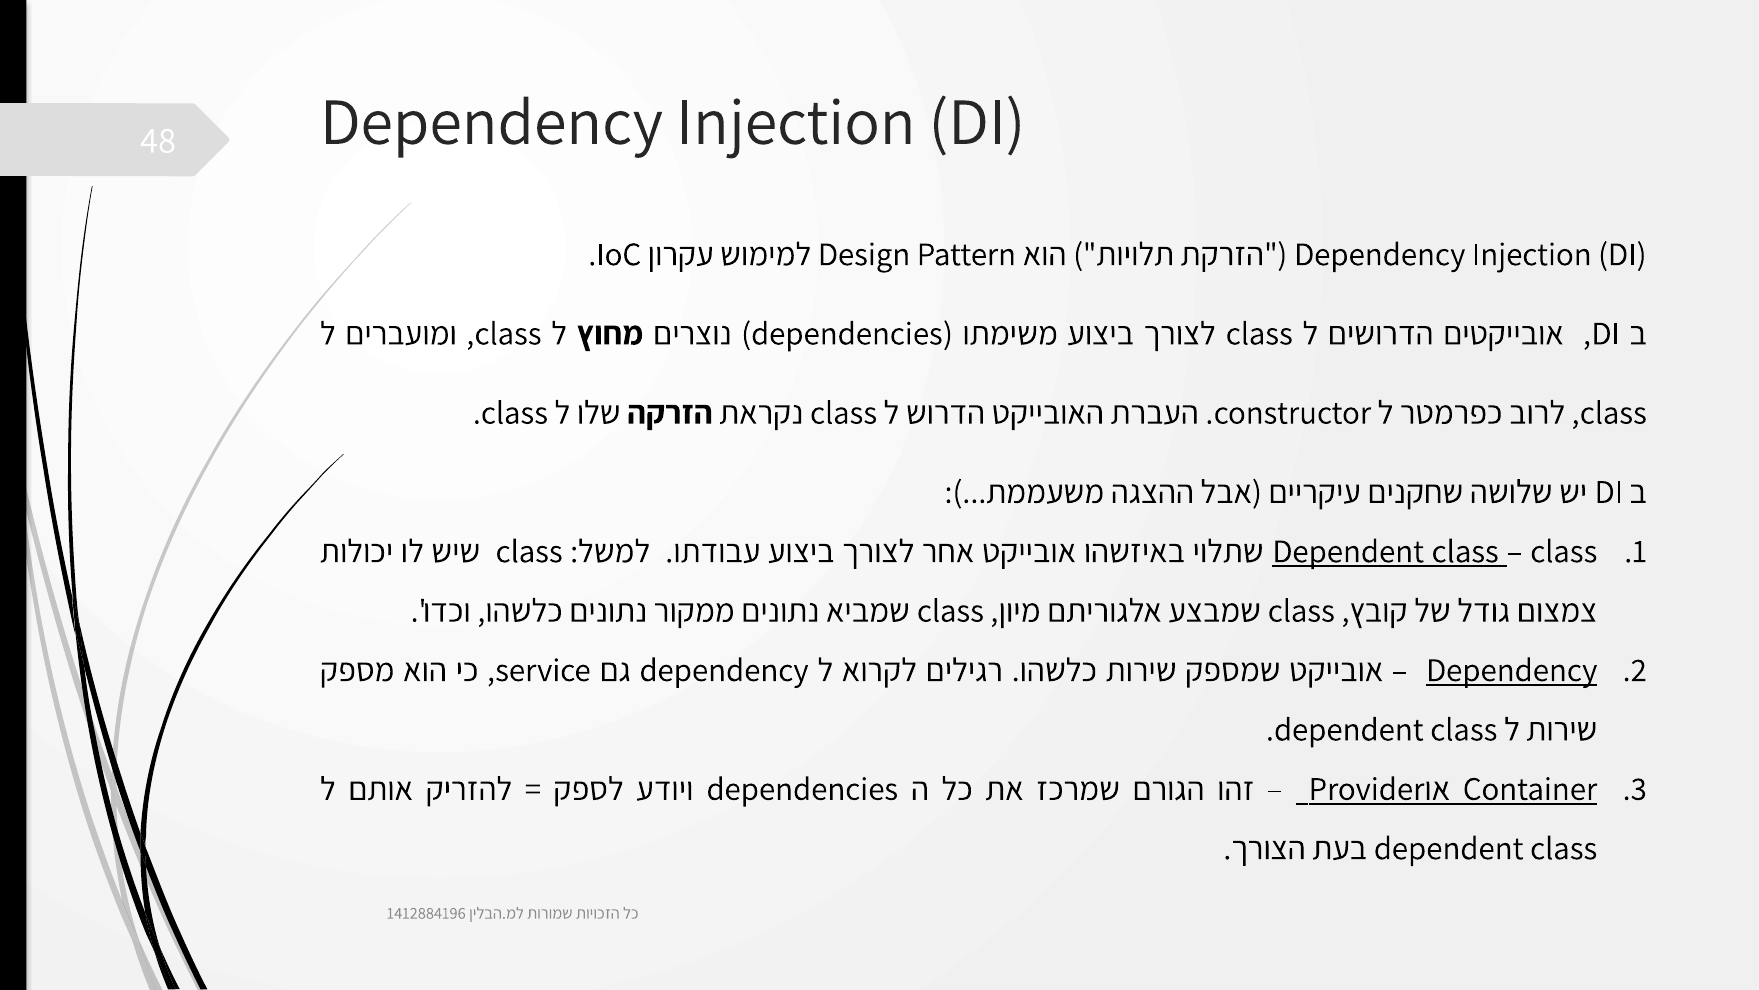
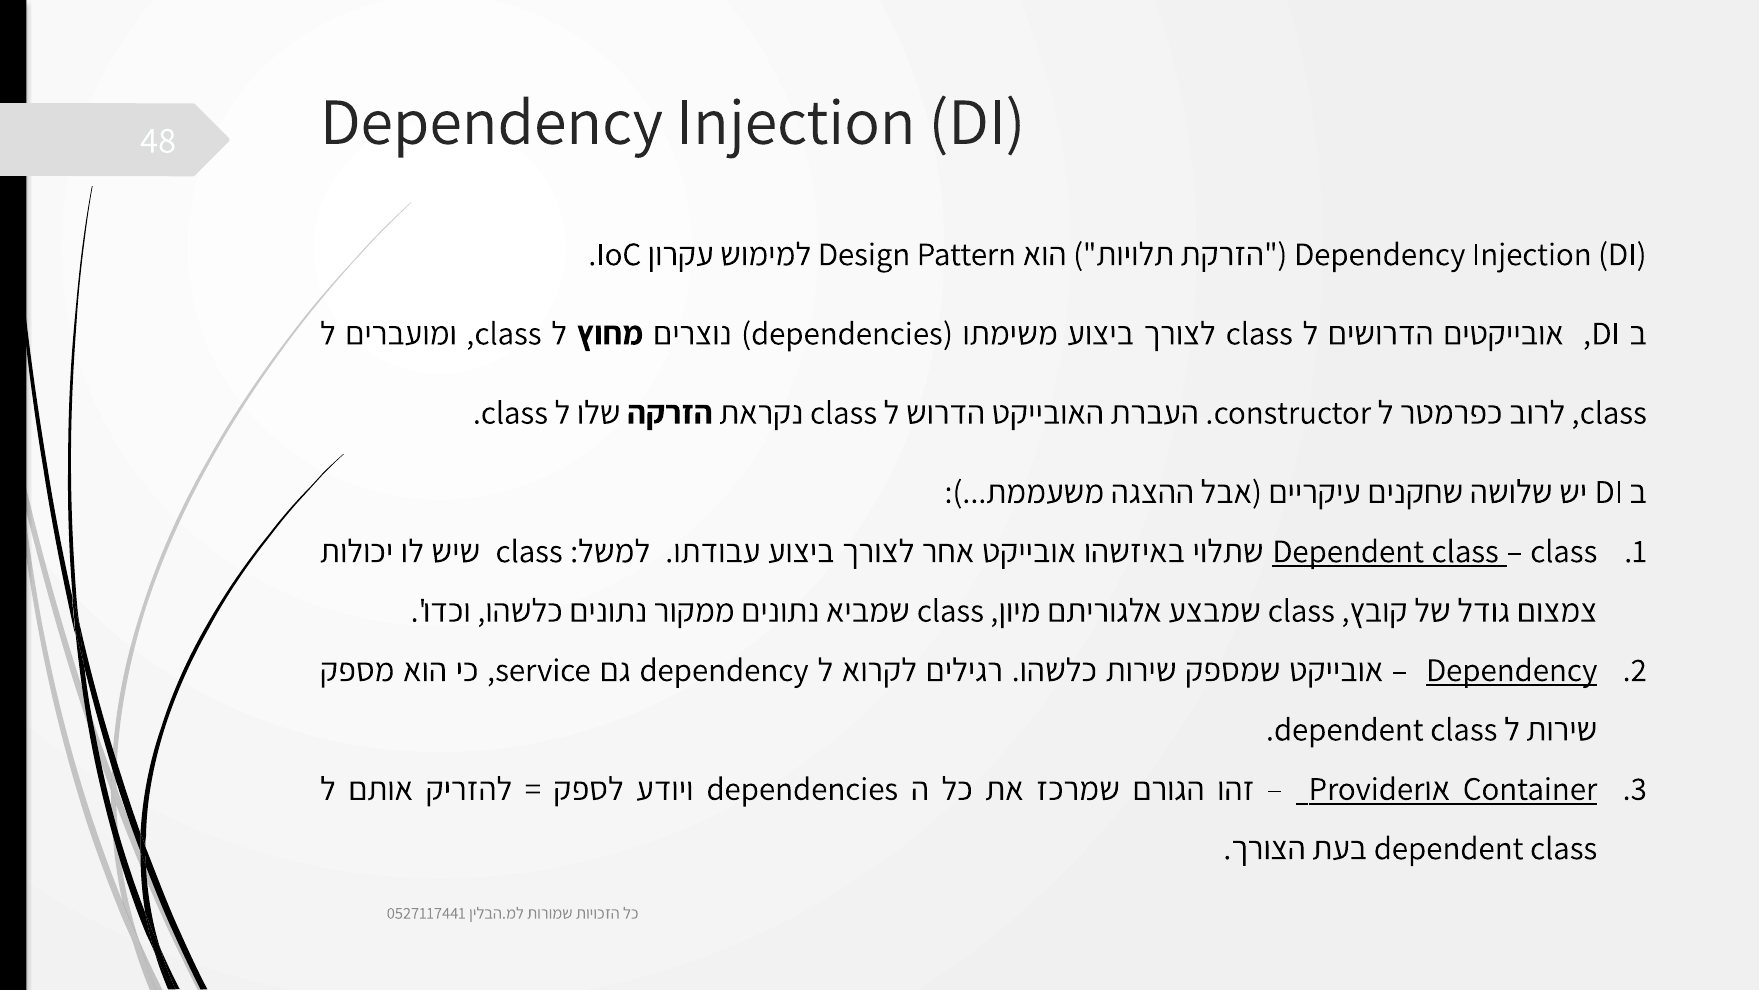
1412884196: 1412884196 -> 0527117441 (426, 913)
